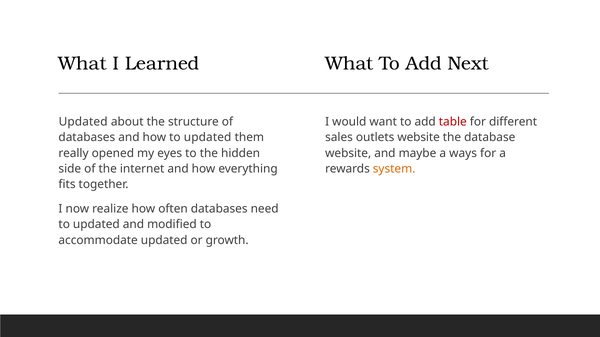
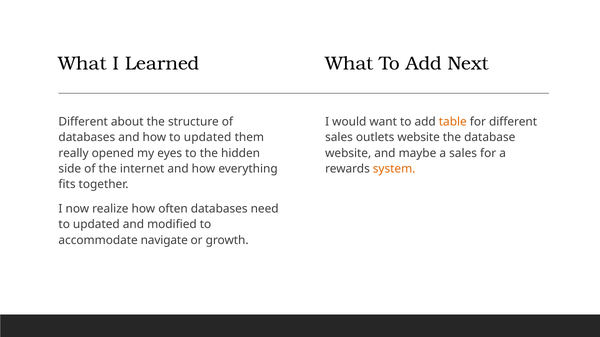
Updated: Updated -> Different (83, 122)
table colour: red -> orange (453, 122)
a ways: ways -> sales (463, 153)
accommodate updated: updated -> navigate (164, 240)
